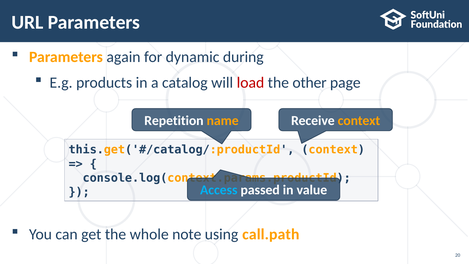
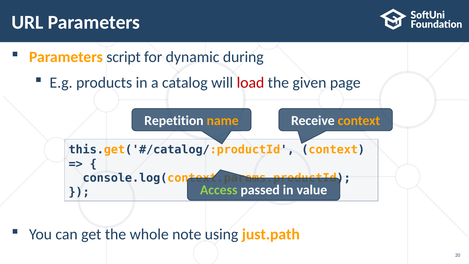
again: again -> script (124, 57)
other: other -> given (309, 83)
Access colour: light blue -> light green (219, 190)
call.path: call.path -> just.path (271, 234)
